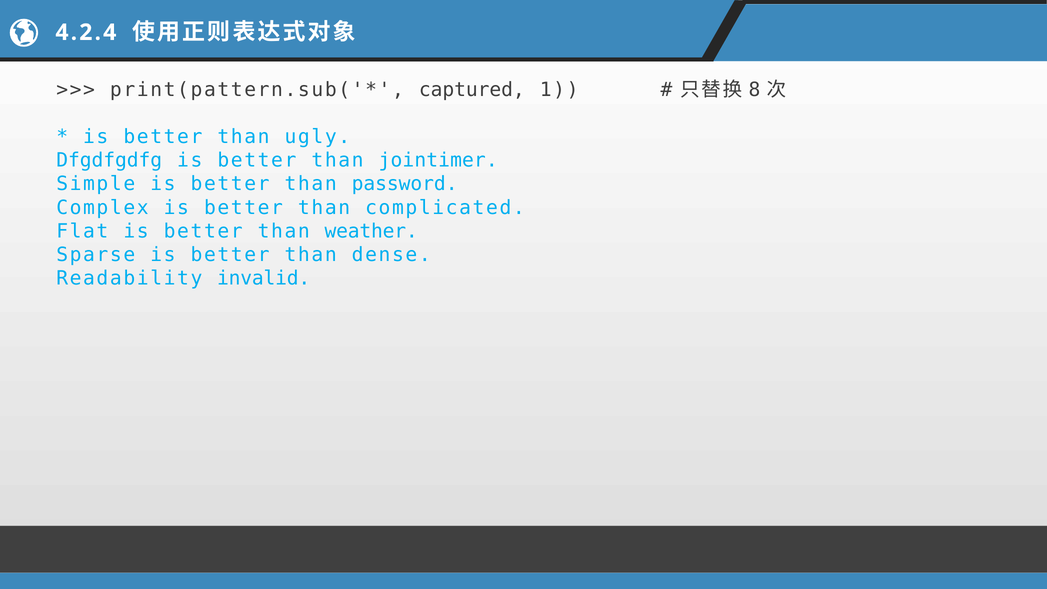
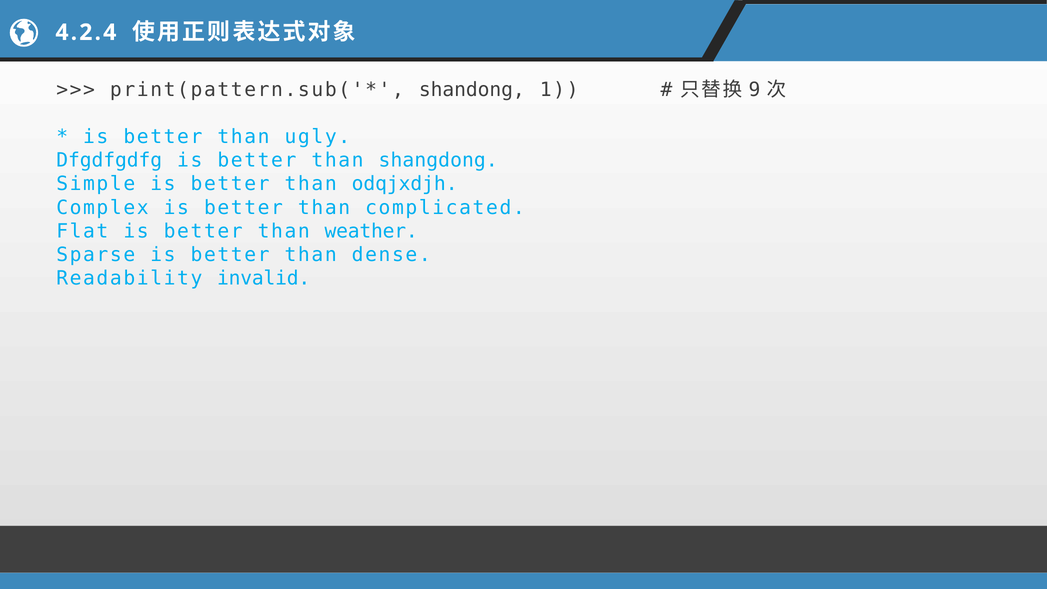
captured: captured -> shandong (472, 90)
8: 8 -> 9 (754, 90)
jointimer: jointimer -> shangdong (438, 160)
password: password -> odqjxdjh (405, 184)
